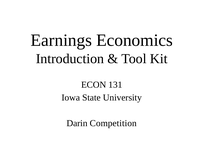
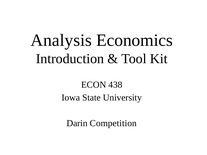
Earnings: Earnings -> Analysis (61, 40)
131: 131 -> 438 (115, 85)
